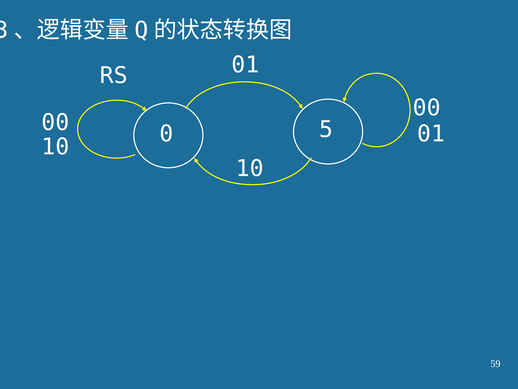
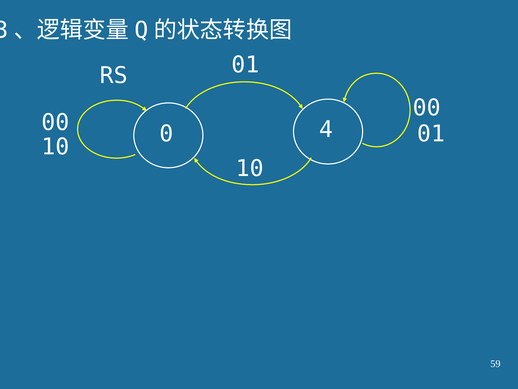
5: 5 -> 4 (326, 129)
